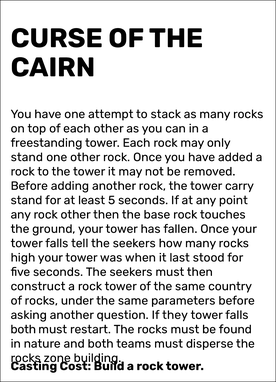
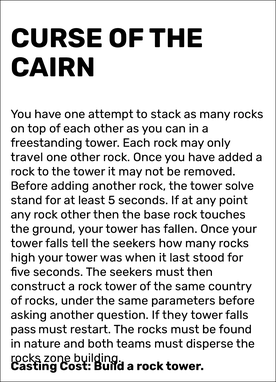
stand: stand -> travel (27, 157)
carry: carry -> solve (239, 186)
both: both -> pass (23, 329)
